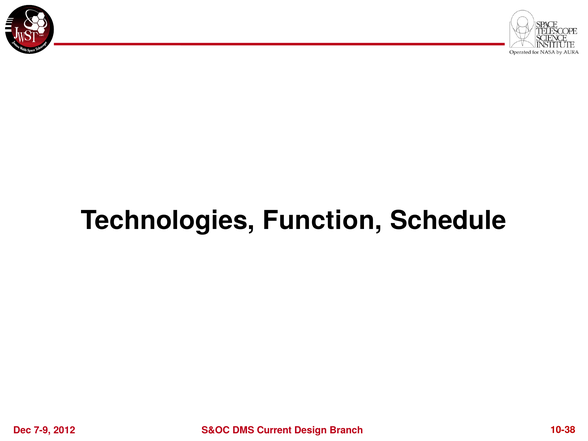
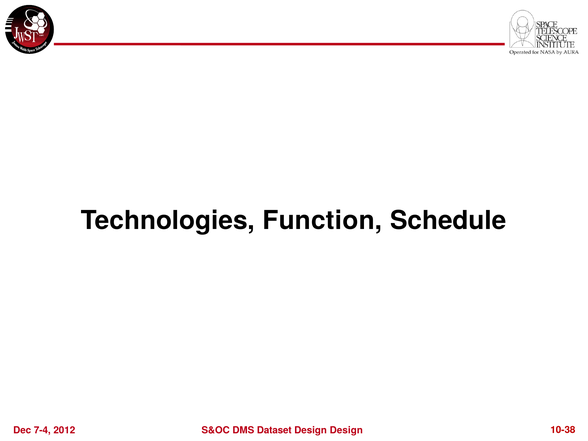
7-9: 7-9 -> 7-4 (42, 430)
Current: Current -> Dataset (274, 430)
Design Branch: Branch -> Design (346, 430)
